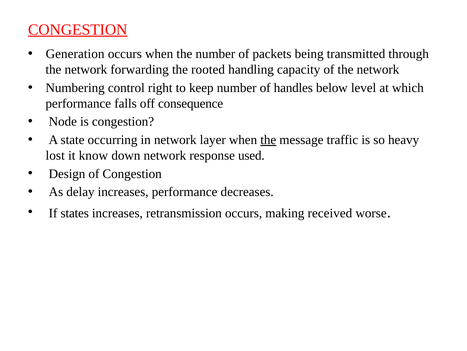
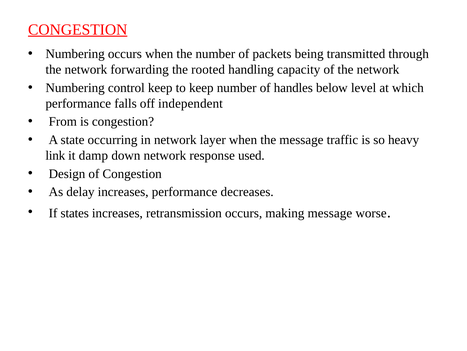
Generation: Generation -> Numbering (75, 54)
control right: right -> keep (160, 88)
consequence: consequence -> independent (190, 103)
Node: Node -> From (63, 121)
the underline: present -> none (268, 140)
lost: lost -> link (55, 155)
know: know -> damp (93, 155)
making received: received -> message (330, 213)
